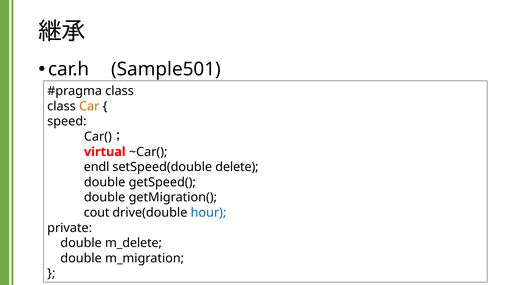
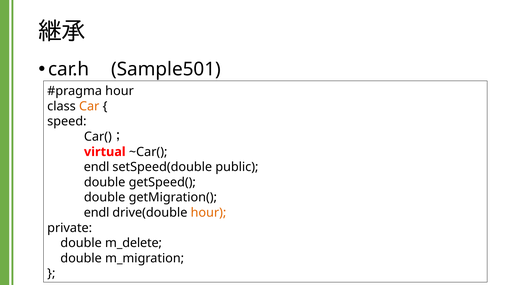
class: class -> hour (120, 91)
delete: delete -> public (237, 167)
cout: cout -> endl (97, 212)
hour colour: blue -> orange (208, 212)
